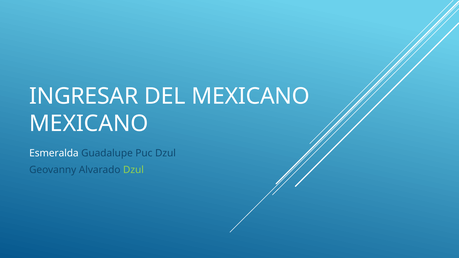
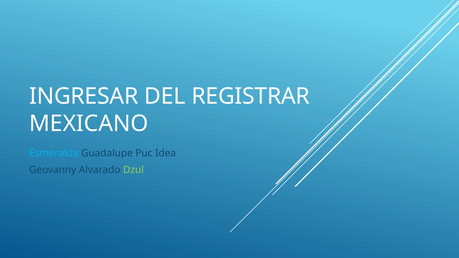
DEL MEXICANO: MEXICANO -> REGISTRAR (251, 96)
Esmeralda colour: white -> light blue (54, 153)
Puc Dzul: Dzul -> Idea (165, 153)
